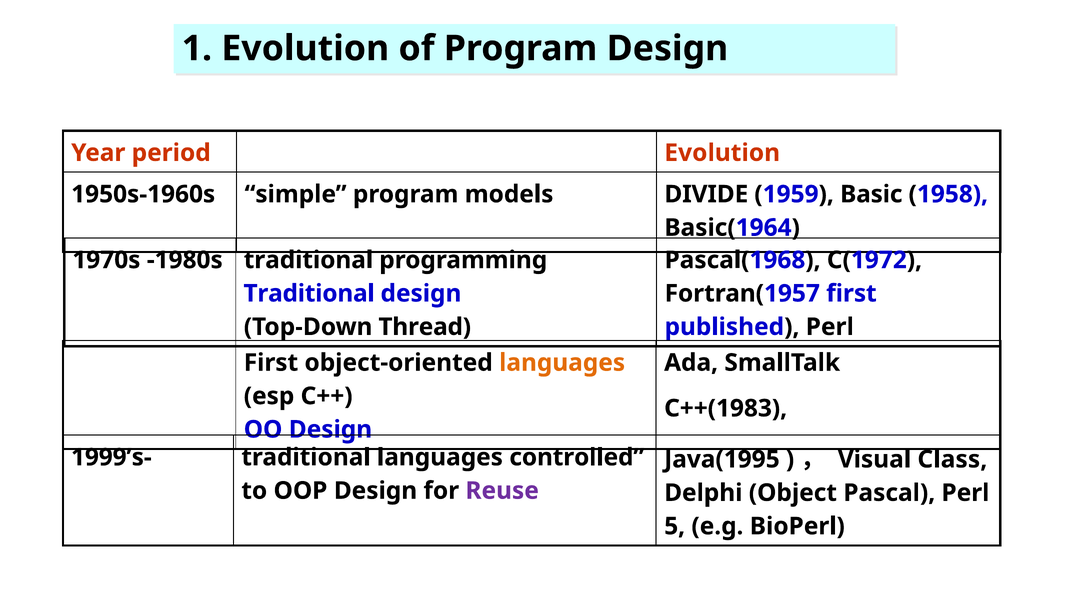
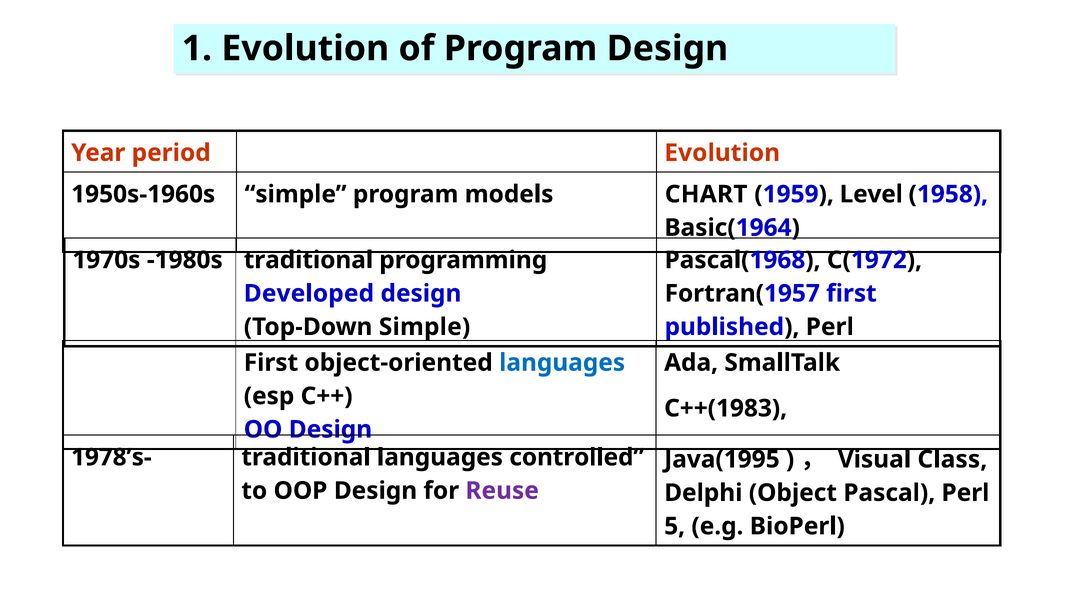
DIVIDE: DIVIDE -> CHART (706, 194)
Basic: Basic -> Level (871, 194)
Traditional: Traditional -> Developed (309, 294)
Top-Down Thread: Thread -> Simple (425, 327)
languages colour: orange -> blue (562, 363)
1999’s-: 1999’s- -> 1978’s- (111, 458)
